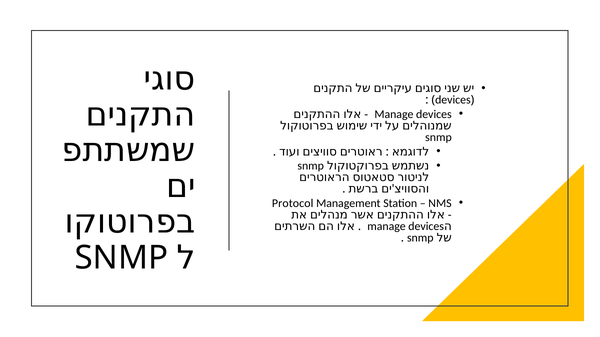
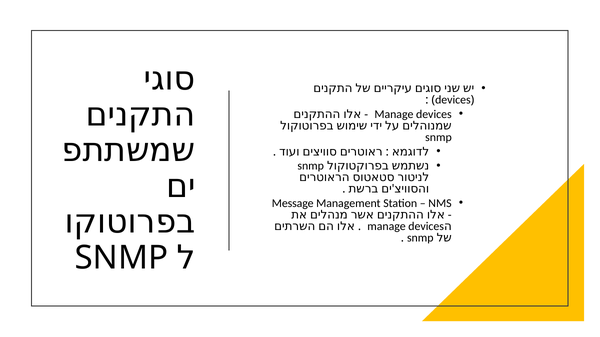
Protocol: Protocol -> Message (293, 204)
